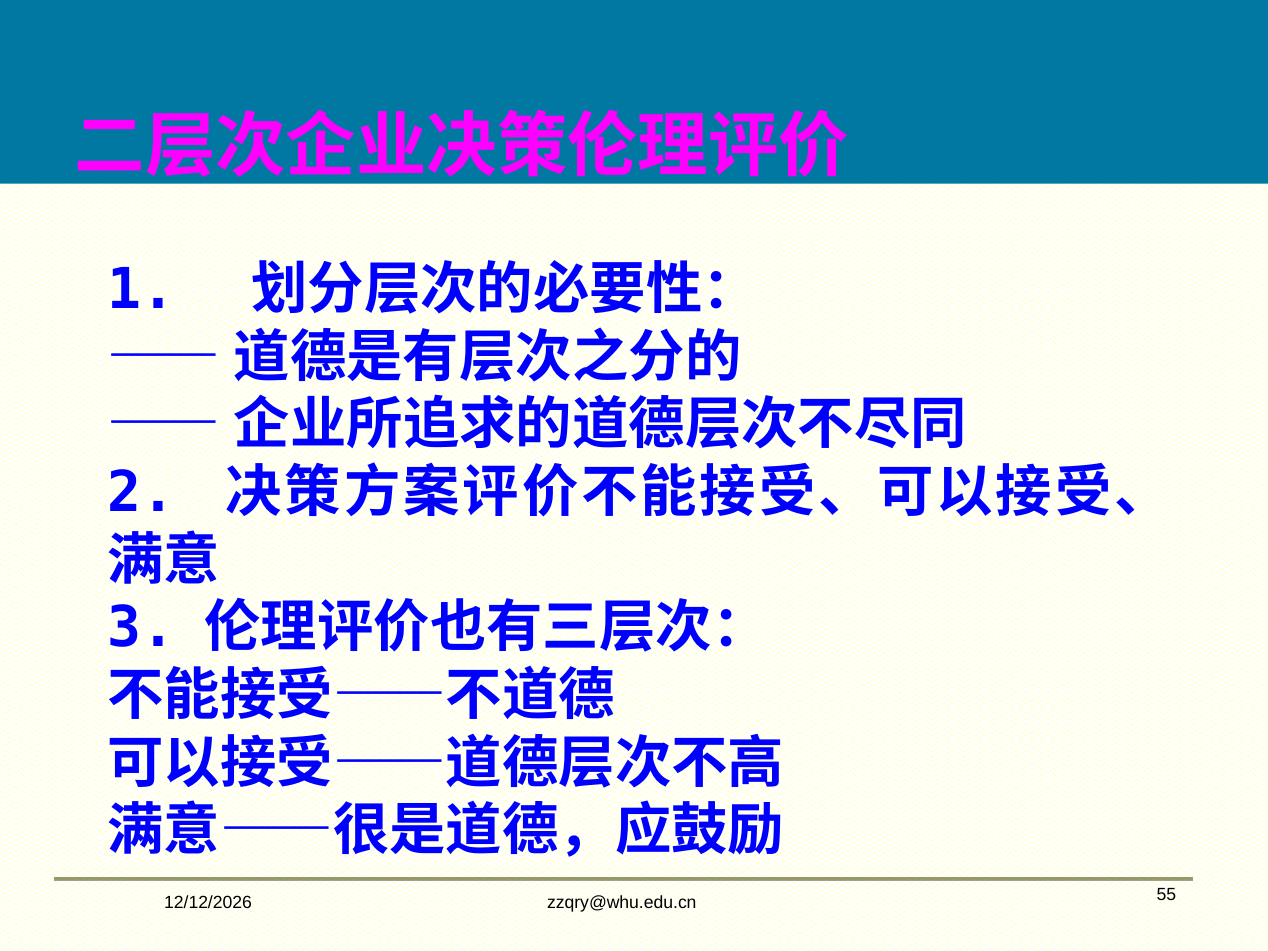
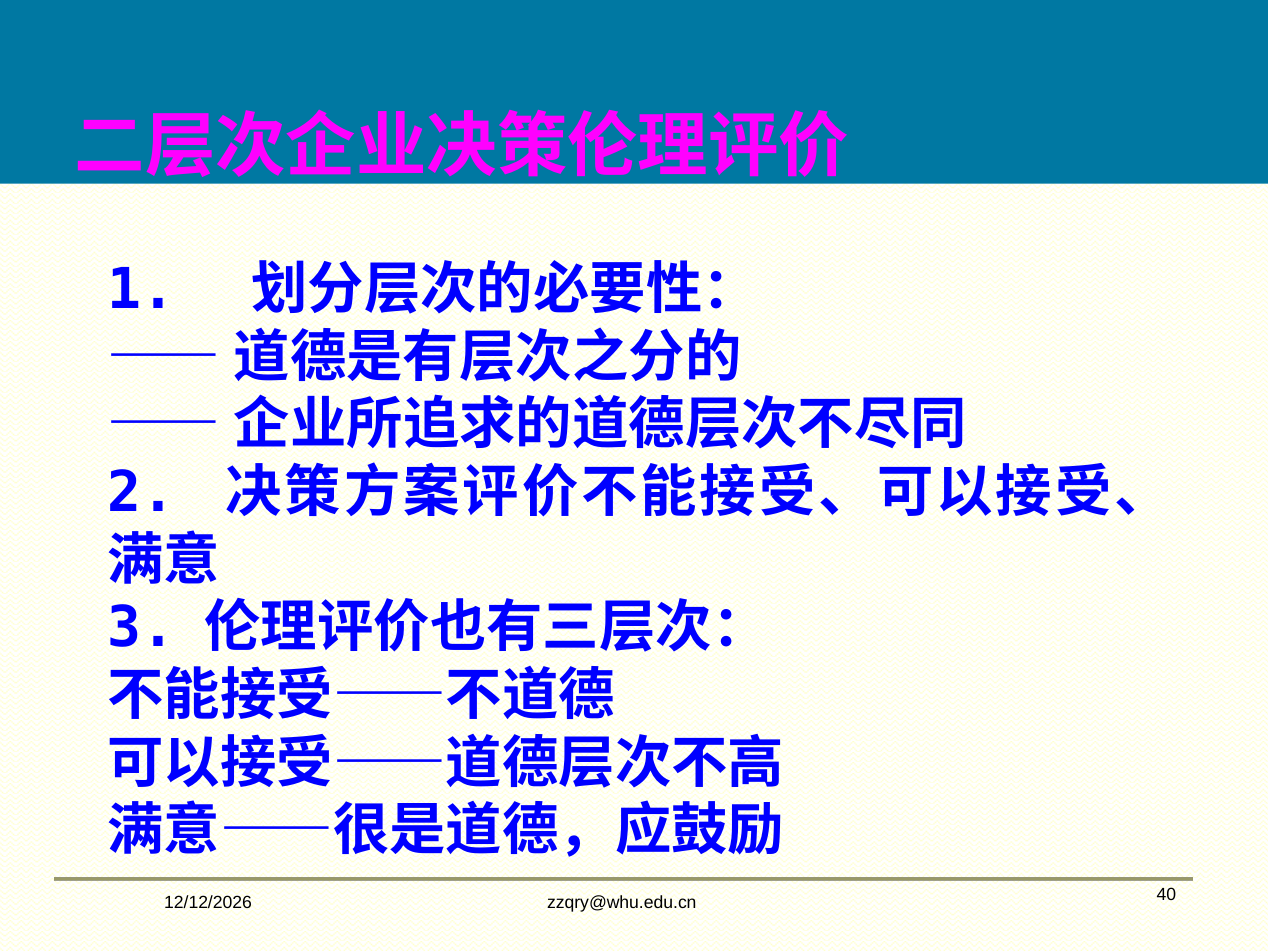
55: 55 -> 40 (1166, 895)
